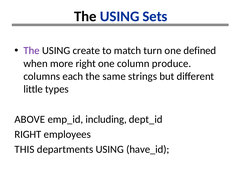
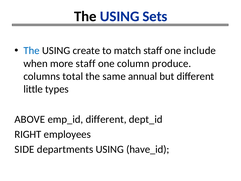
The colour: purple -> blue (32, 51)
match turn: turn -> staff (153, 51)
defined: defined -> include (200, 51)
more right: right -> staff (86, 63)
each: each -> total (73, 76)
strings: strings -> annual (143, 76)
emp_id including: including -> different (106, 119)
THIS: THIS -> SIDE (24, 149)
